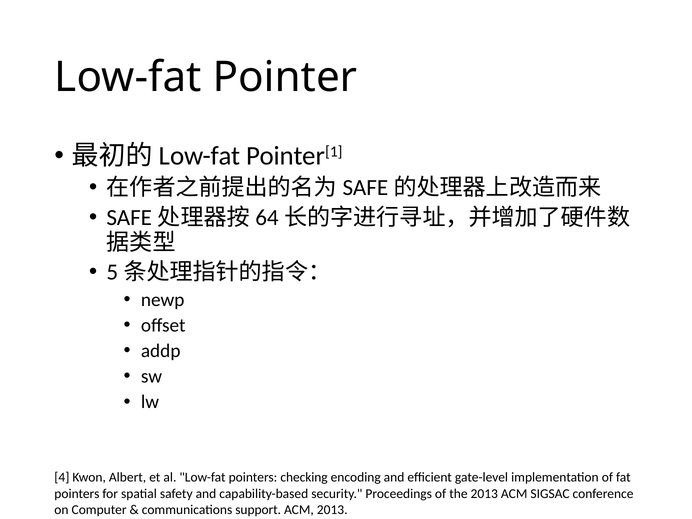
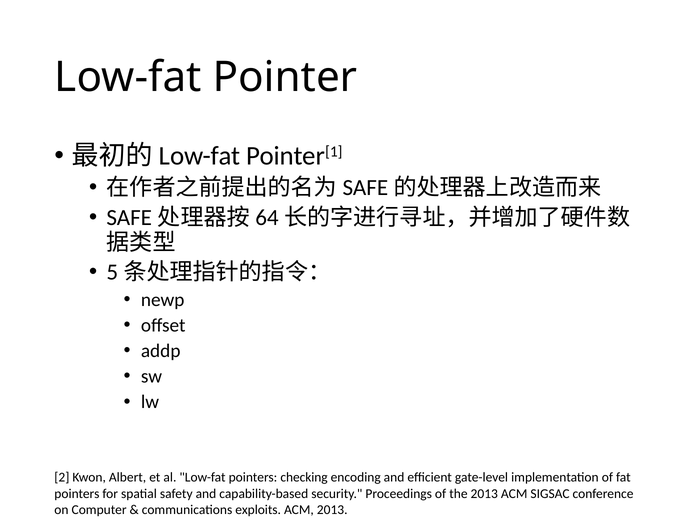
4: 4 -> 2 (62, 477)
support: support -> exploits (258, 510)
